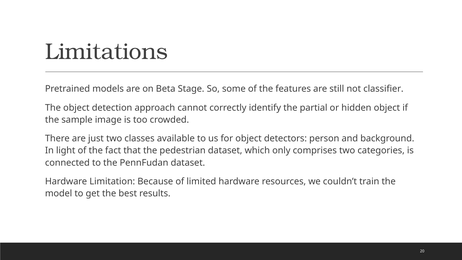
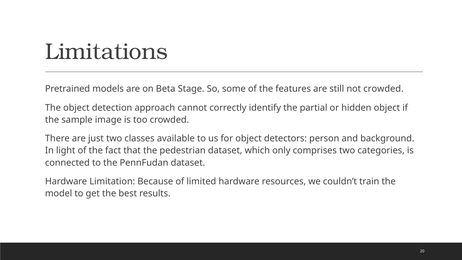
not classifier: classifier -> crowded (383, 89)
